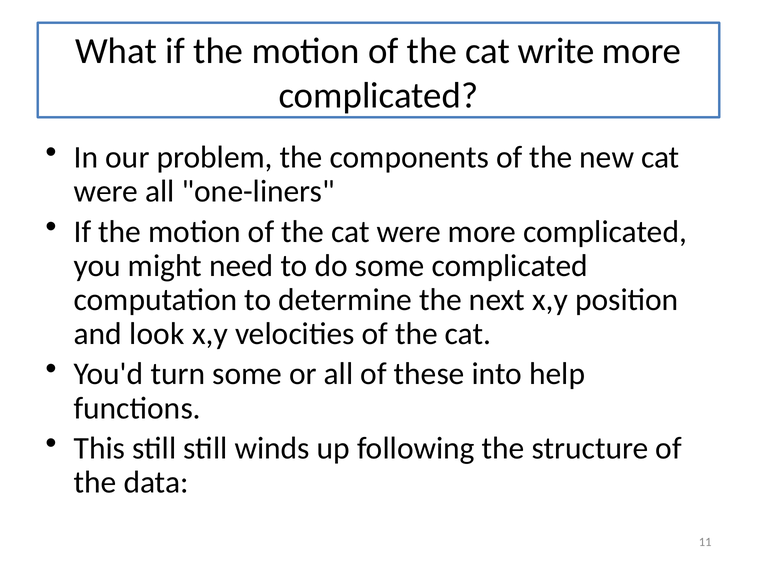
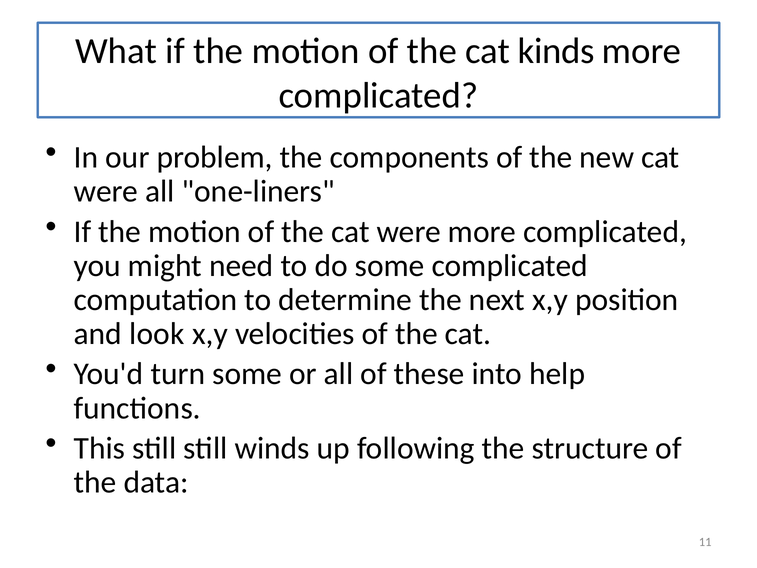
write: write -> kinds (556, 51)
